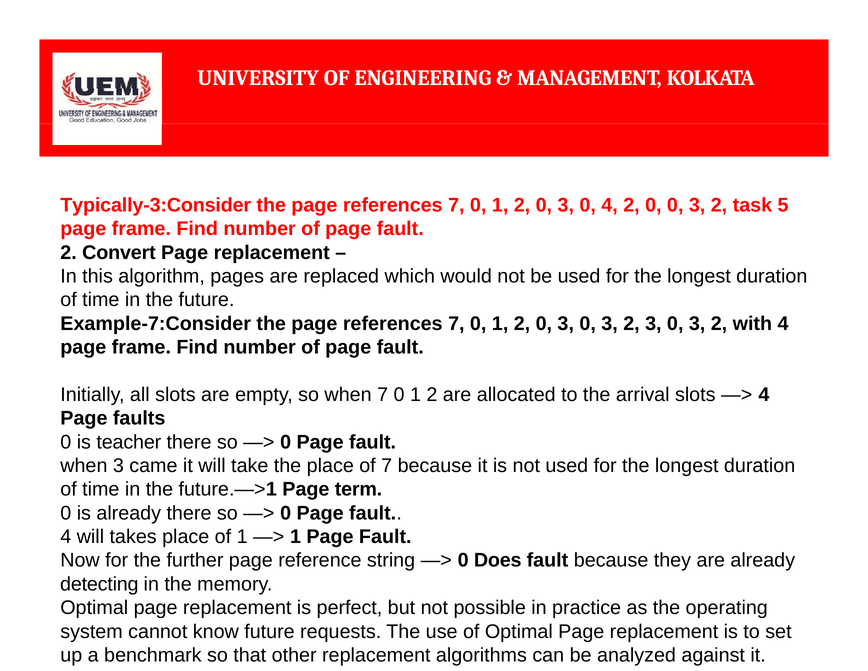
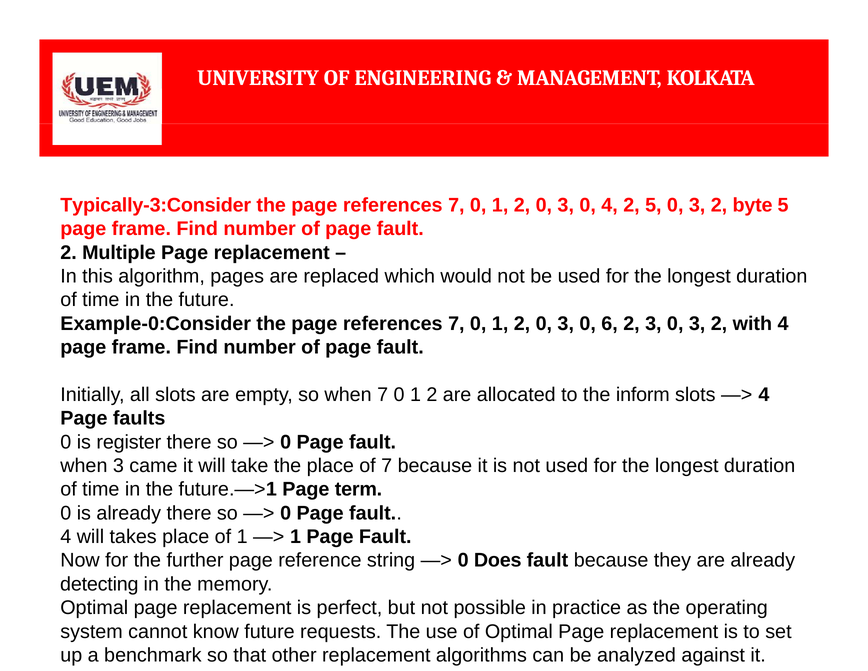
4 2 0: 0 -> 5 (653, 205)
task: task -> byte (753, 205)
Convert: Convert -> Multiple (119, 252)
Example-7:Consider: Example-7:Consider -> Example-0:Consider (156, 324)
0 3 0 3: 3 -> 6 (610, 324)
arrival: arrival -> inform (643, 395)
teacher: teacher -> register (129, 442)
